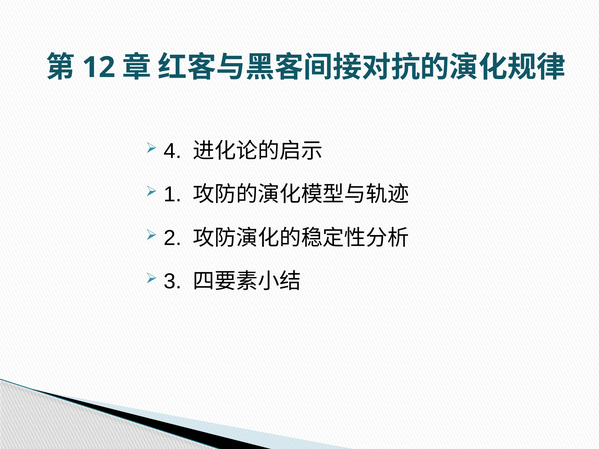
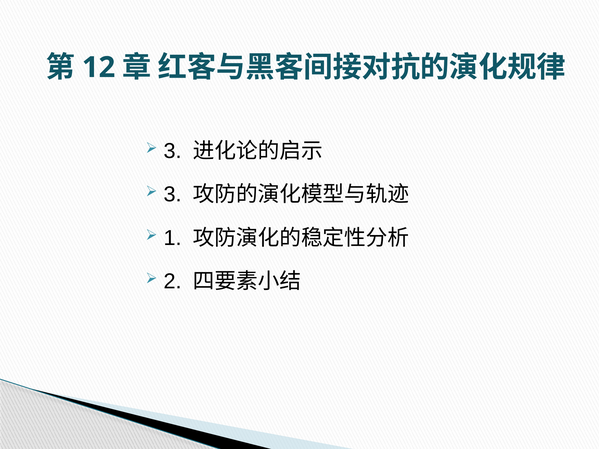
4: 4 -> 3 (173, 151)
1: 1 -> 3 (173, 195)
2: 2 -> 1 (173, 238)
3: 3 -> 2 (173, 282)
